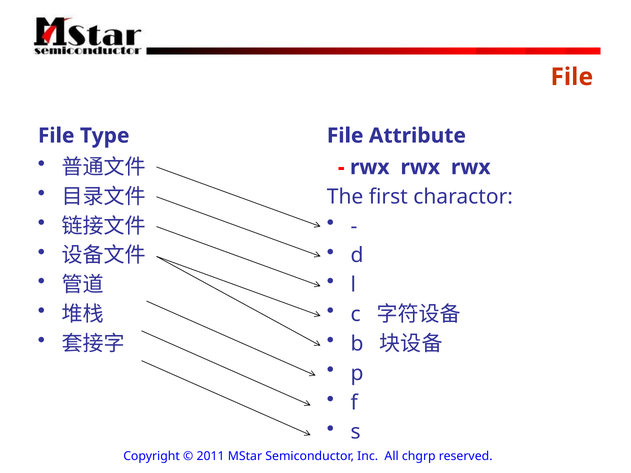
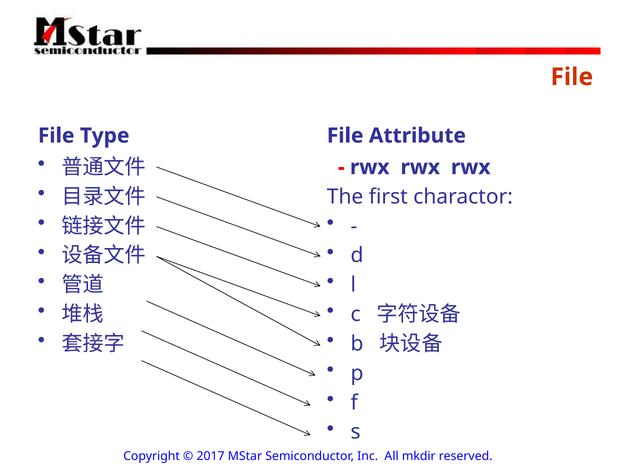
2011: 2011 -> 2017 (211, 457)
chgrp: chgrp -> mkdir (419, 457)
